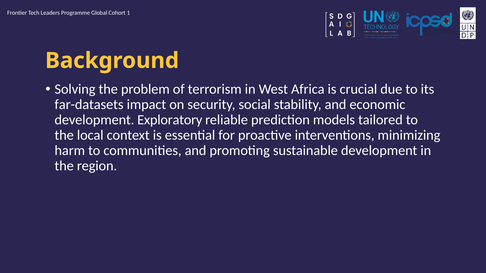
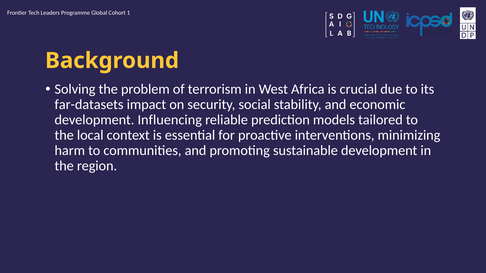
Exploratory: Exploratory -> Influencing (170, 120)
